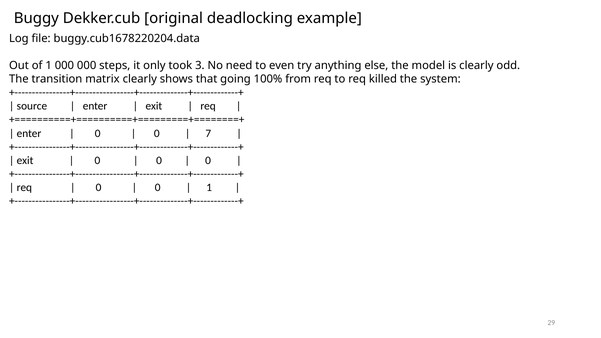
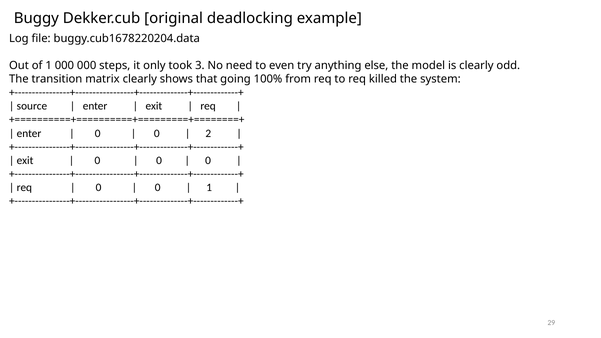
7: 7 -> 2 (208, 133)
